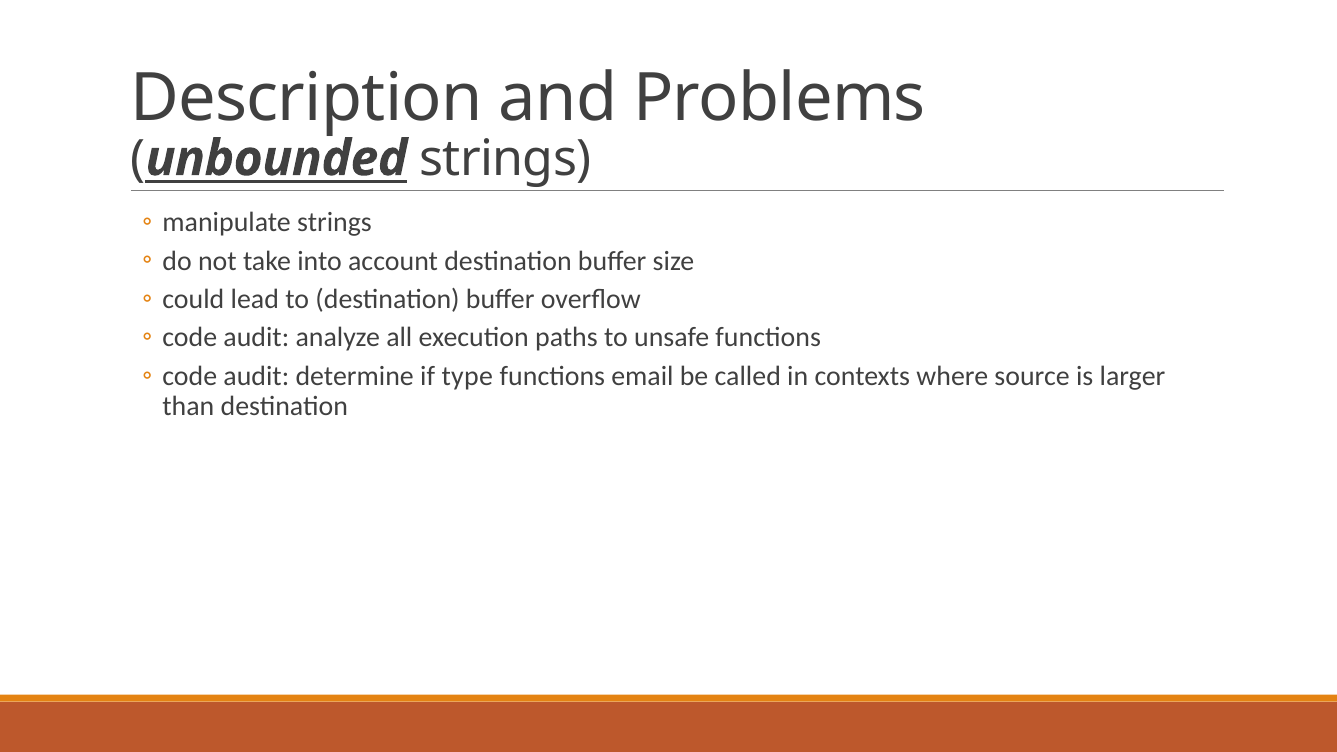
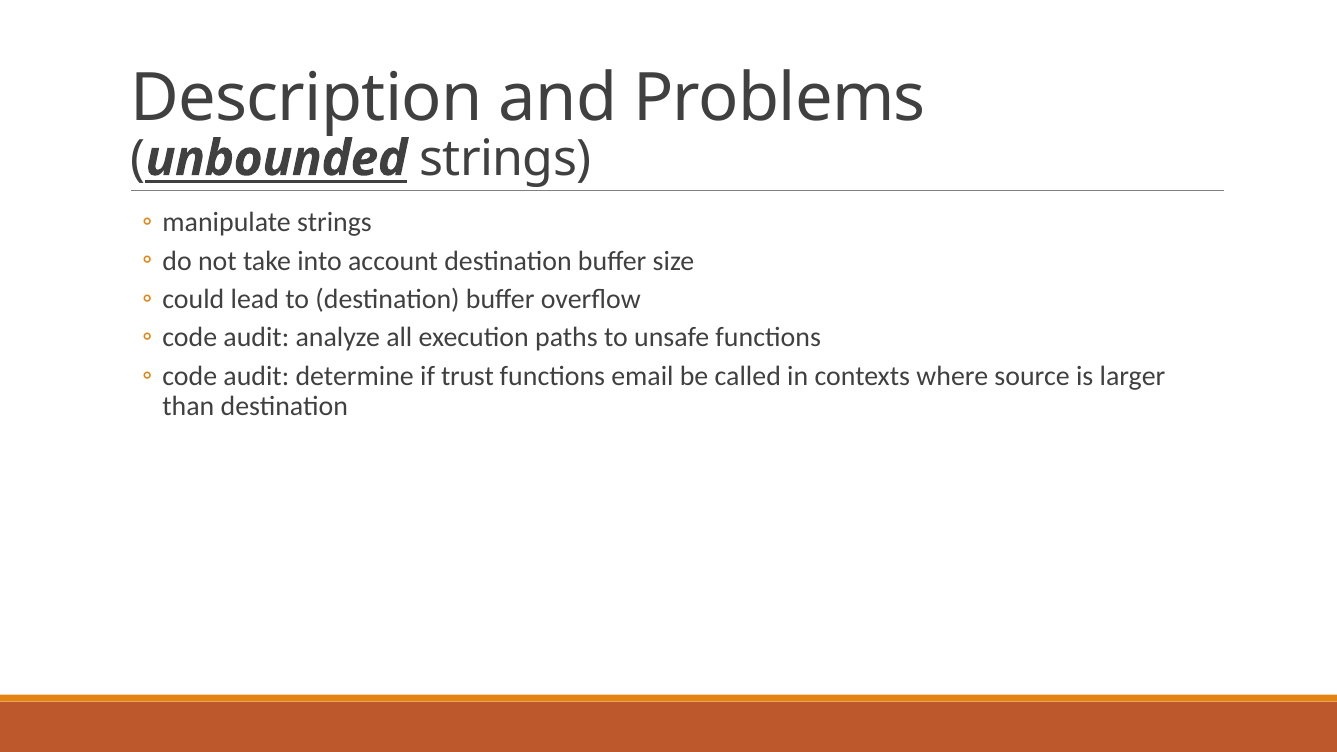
type: type -> trust (468, 376)
